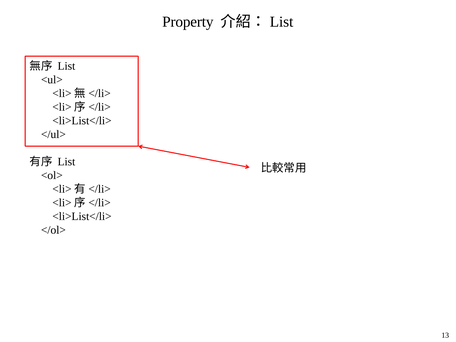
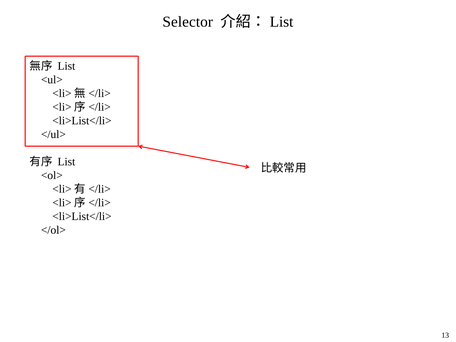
Property: Property -> Selector (188, 22)
